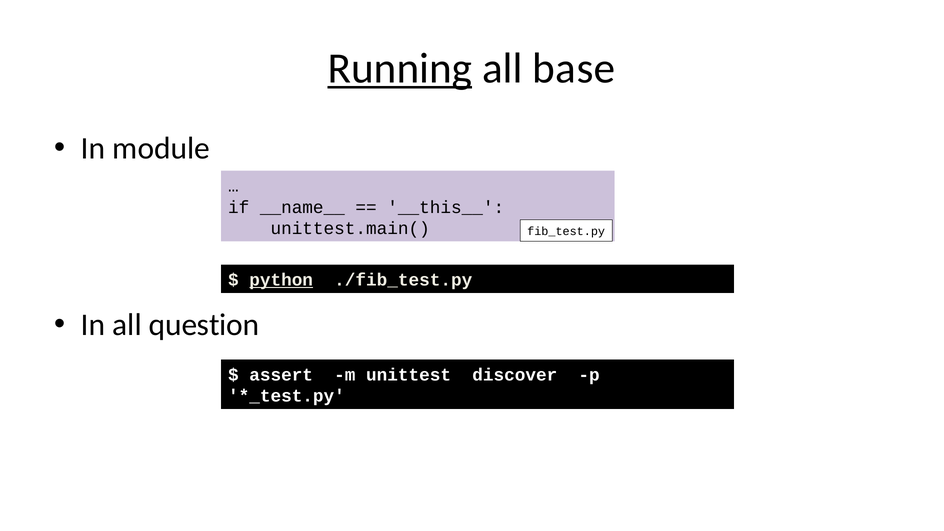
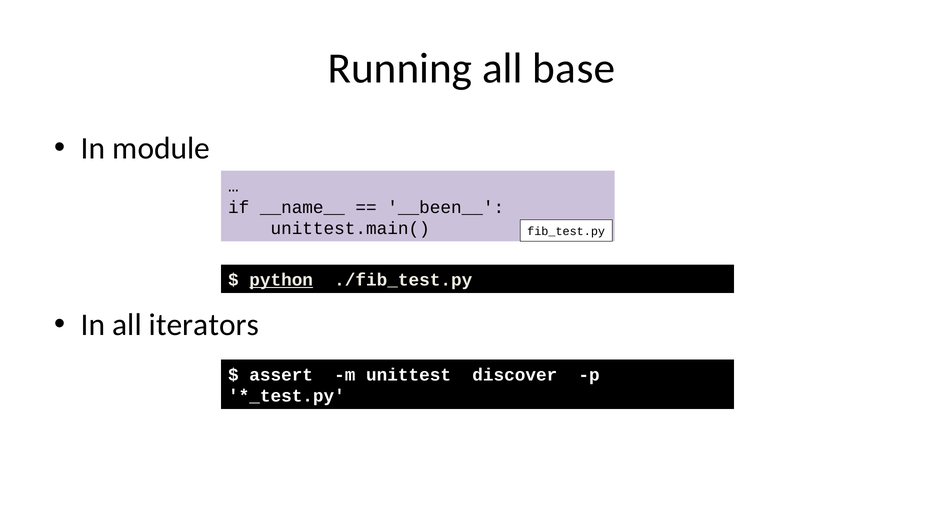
Running underline: present -> none (400, 69)
__this__: __this__ -> __been__ (446, 207)
question: question -> iterators (204, 325)
